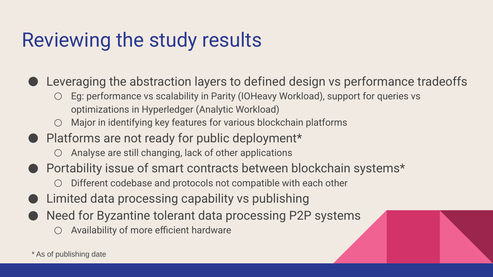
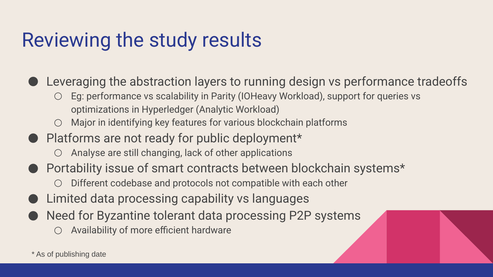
defined: defined -> running (265, 82)
vs publishing: publishing -> languages (281, 199)
